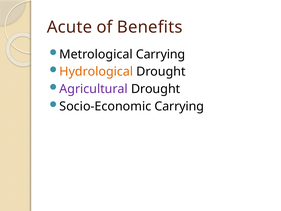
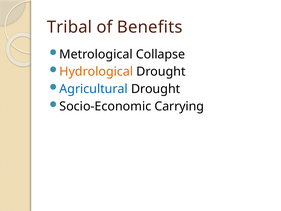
Acute: Acute -> Tribal (69, 27)
Metrological Carrying: Carrying -> Collapse (161, 54)
Agricultural colour: purple -> blue (94, 89)
